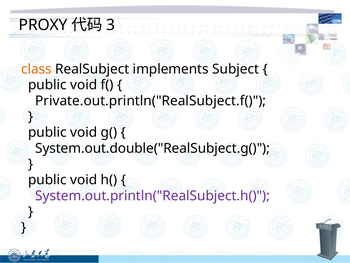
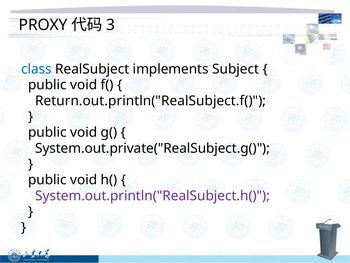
class colour: orange -> blue (36, 69)
Private.out.println("RealSubject.f(: Private.out.println("RealSubject.f( -> Return.out.println("RealSubject.f( (151, 101)
System.out.double("RealSubject.g(: System.out.double("RealSubject.g( -> System.out.private("RealSubject.g( (153, 148)
